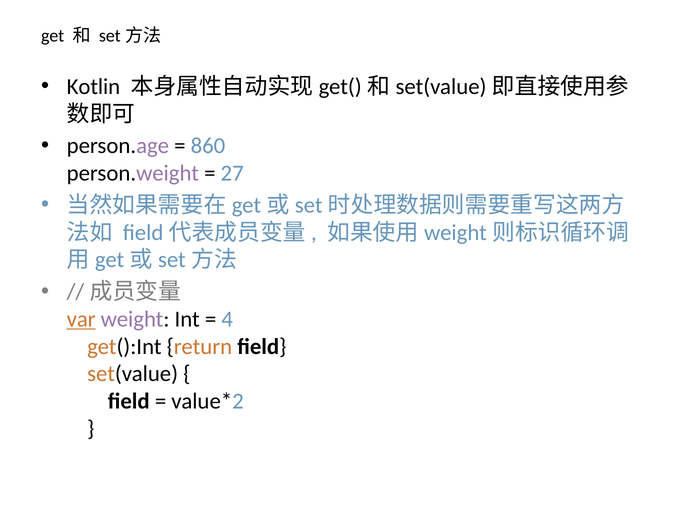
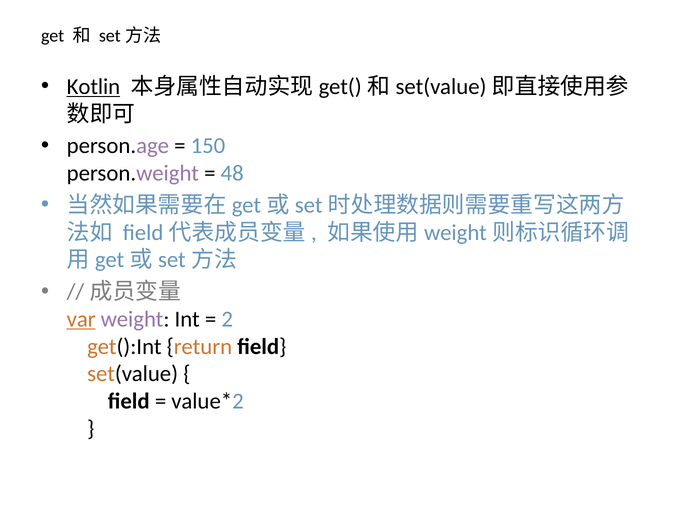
Kotlin underline: none -> present (93, 87)
860: 860 -> 150 (208, 146)
27: 27 -> 48 (232, 173)
4: 4 -> 2 (227, 319)
